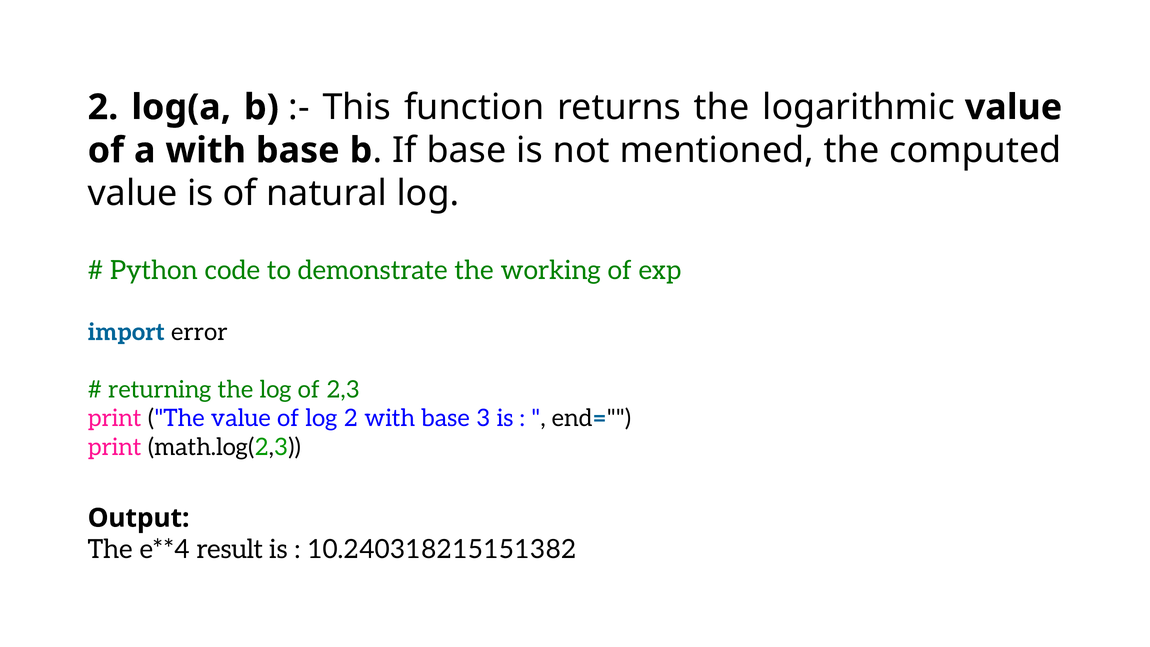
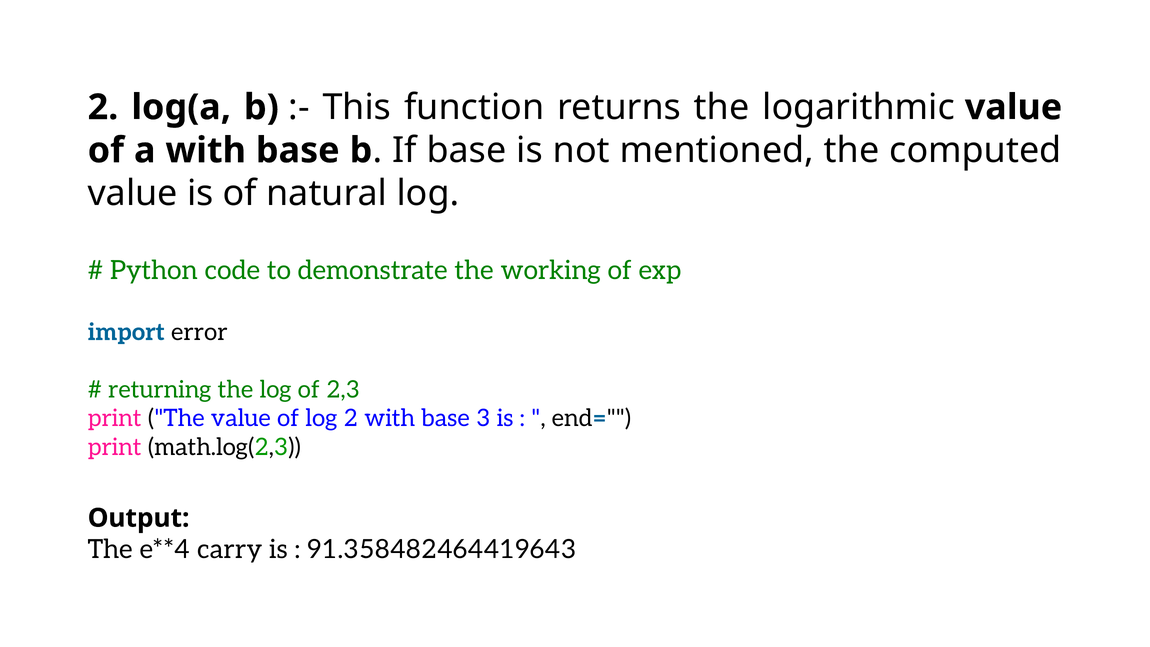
result: result -> carry (230, 550)
10.240318215151382: 10.240318215151382 -> 91.358482464419643 (442, 550)
